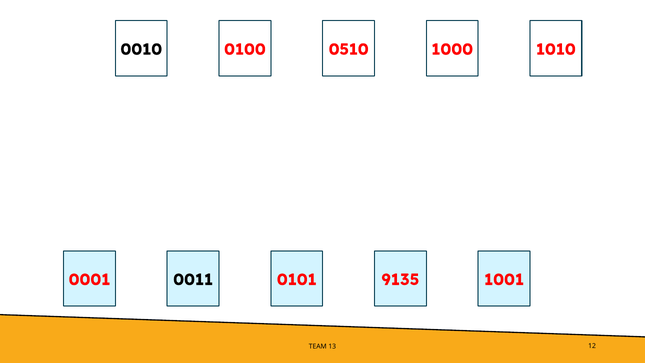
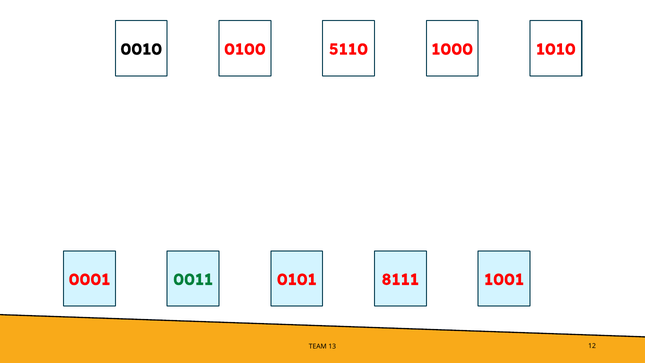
0510: 0510 -> 5110 (349, 49)
0011 colour: black -> green (193, 280)
9135: 9135 -> 8111 (400, 280)
